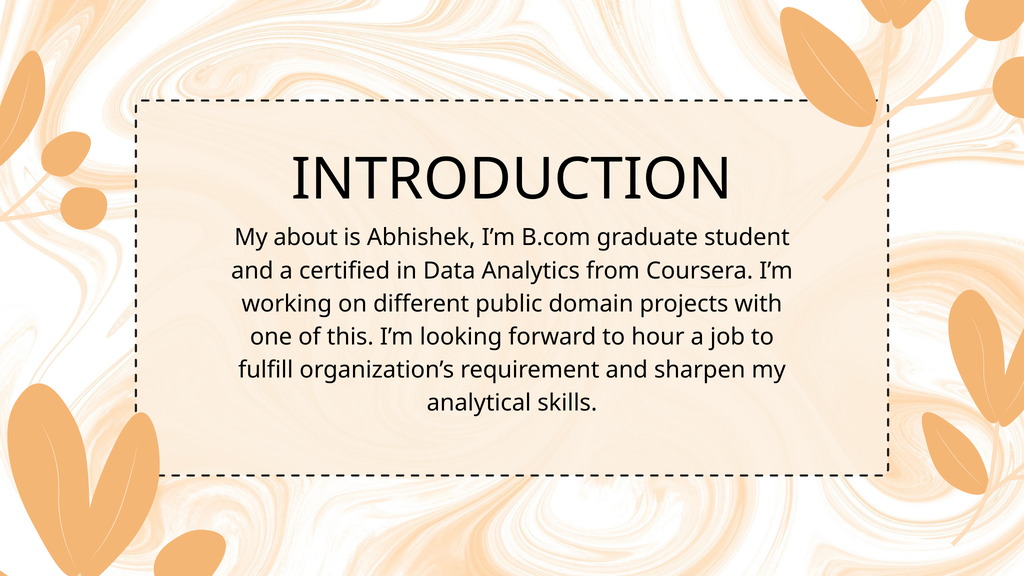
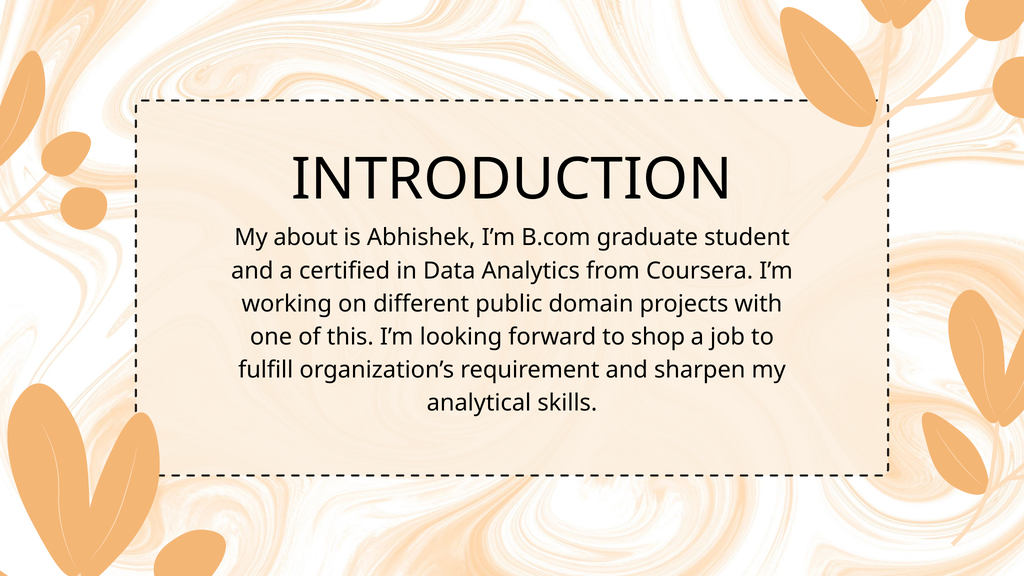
hour: hour -> shop (658, 337)
